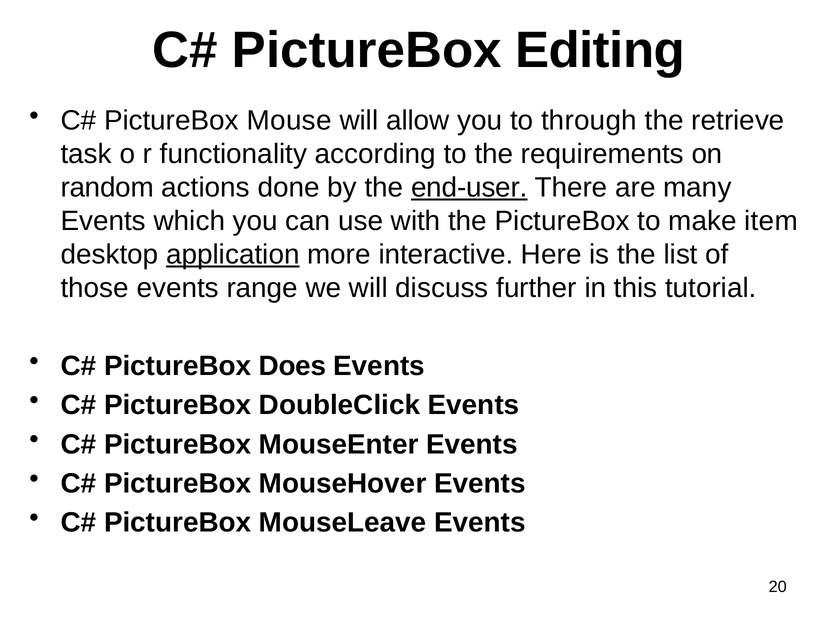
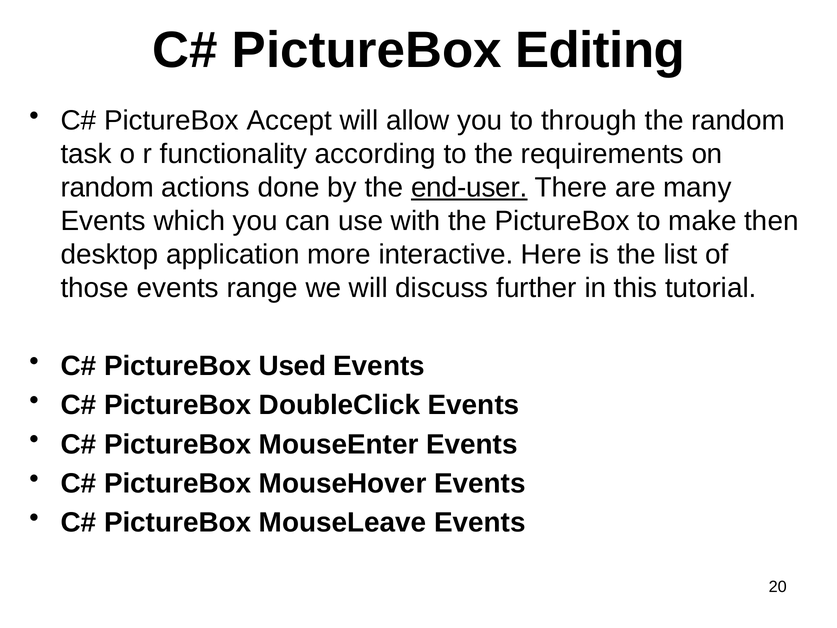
Mouse: Mouse -> Accept (289, 121)
the retrieve: retrieve -> random (738, 121)
item: item -> then (771, 221)
application underline: present -> none (233, 254)
Does: Does -> Used (292, 366)
